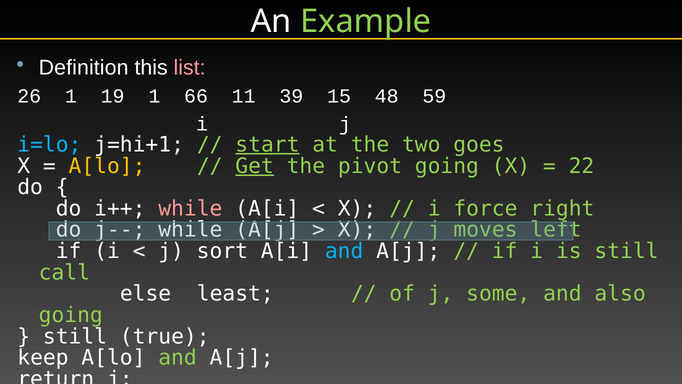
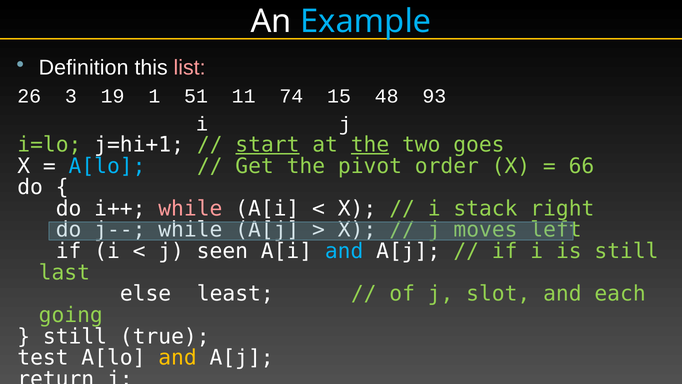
Example colour: light green -> light blue (366, 21)
26 1: 1 -> 3 (71, 96)
66: 66 -> 51 (196, 96)
39: 39 -> 74 (291, 96)
59: 59 -> 93 (434, 96)
i=lo colour: light blue -> light green (49, 145)
the underline: none -> present (370, 145)
A[lo colour: yellow -> light blue (107, 166)
Get underline: present -> none (255, 166)
pivot going: going -> order (447, 166)
22: 22 -> 66 (581, 166)
force: force -> stack (485, 208)
sort: sort -> seen (222, 251)
call: call -> last (64, 272)
some: some -> slot (498, 294)
also: also -> each (620, 294)
keep: keep -> test (43, 358)
and colour: light green -> yellow (178, 358)
